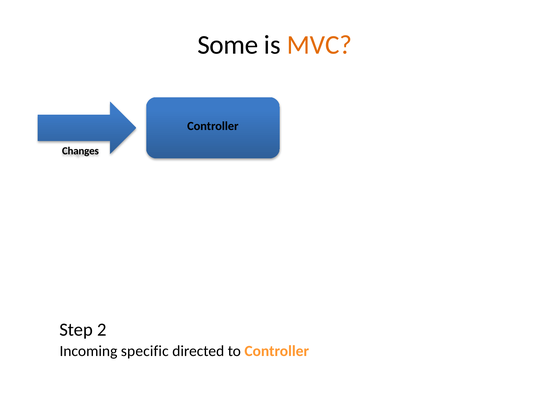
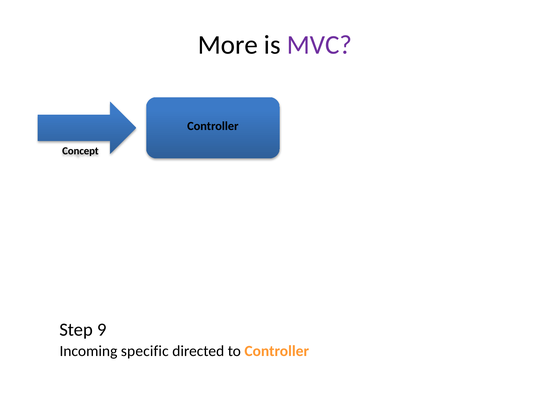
Some: Some -> More (228, 45)
MVC colour: orange -> purple (319, 45)
Changes: Changes -> Concept (80, 151)
2: 2 -> 9 (102, 330)
